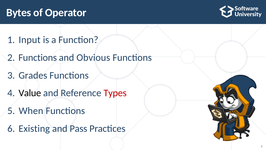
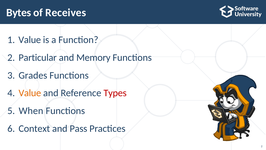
Operator: Operator -> Receives (66, 13)
Input: Input -> Value (30, 40)
2 Functions: Functions -> Particular (38, 57)
Obvious: Obvious -> Memory (93, 57)
Value colour: black -> orange (30, 93)
Existing: Existing -> Context (34, 128)
